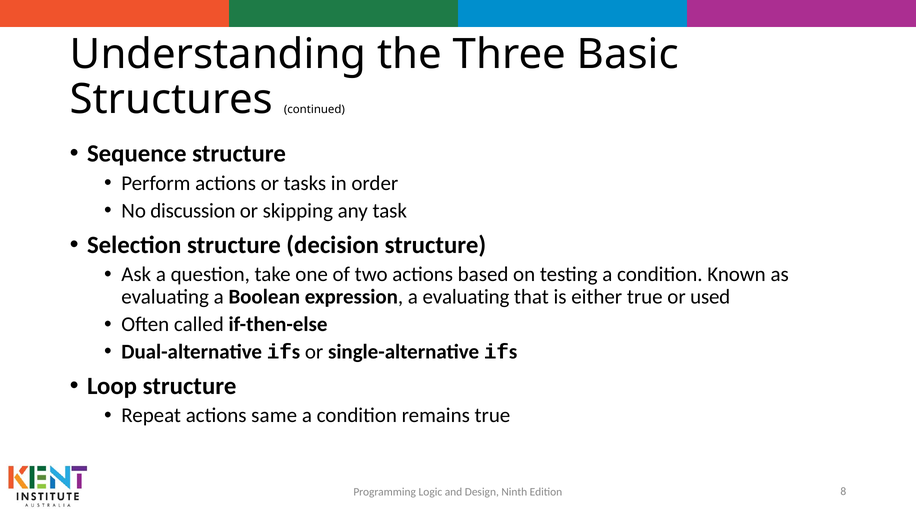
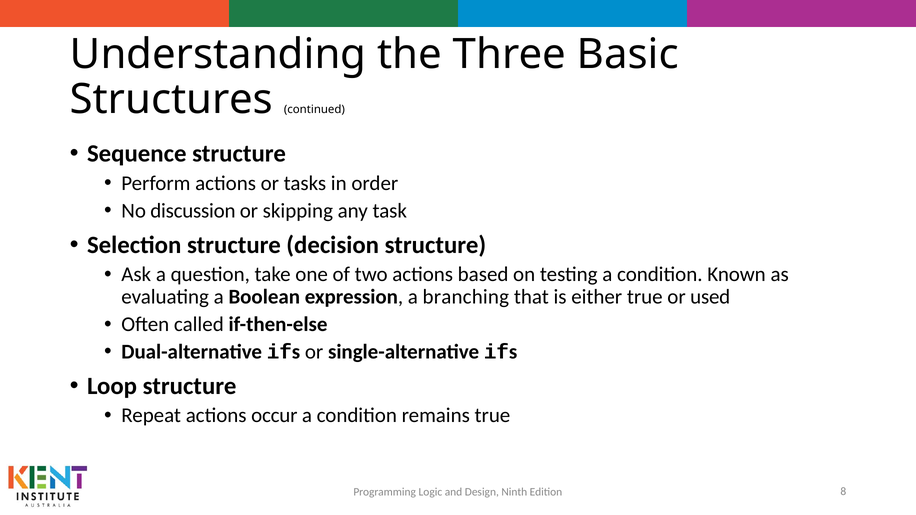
a evaluating: evaluating -> branching (466, 297)
same: same -> occur (274, 416)
